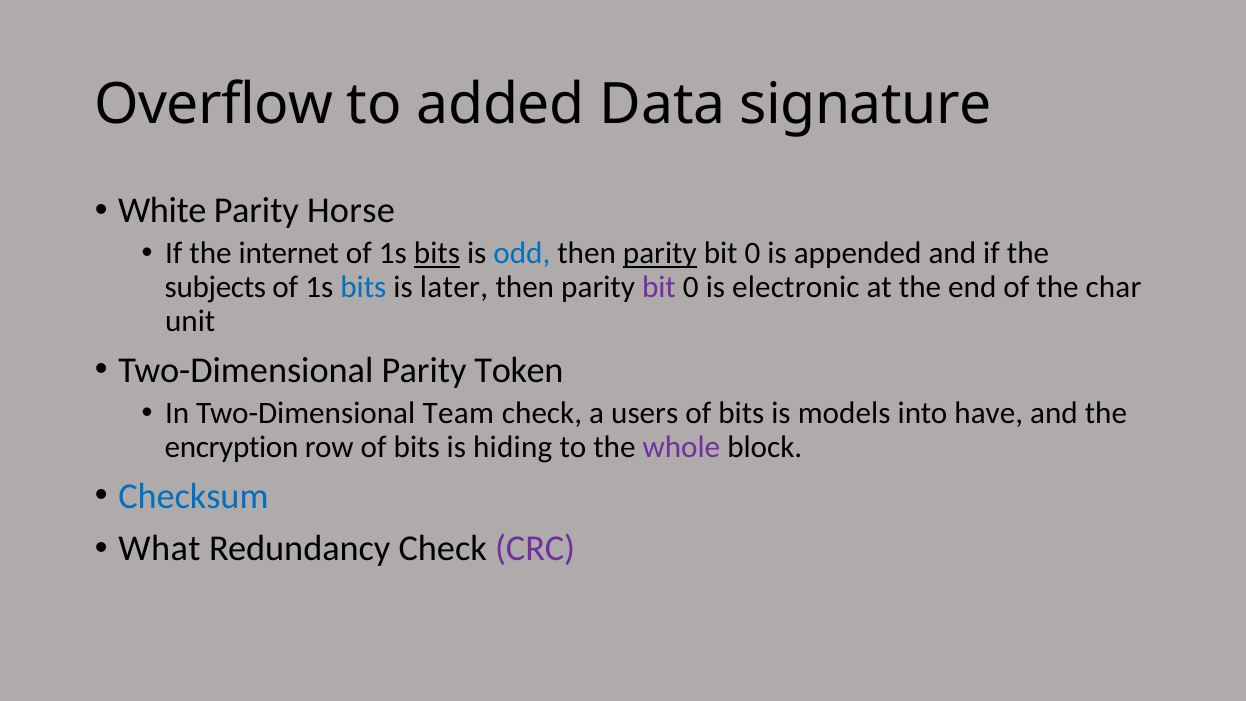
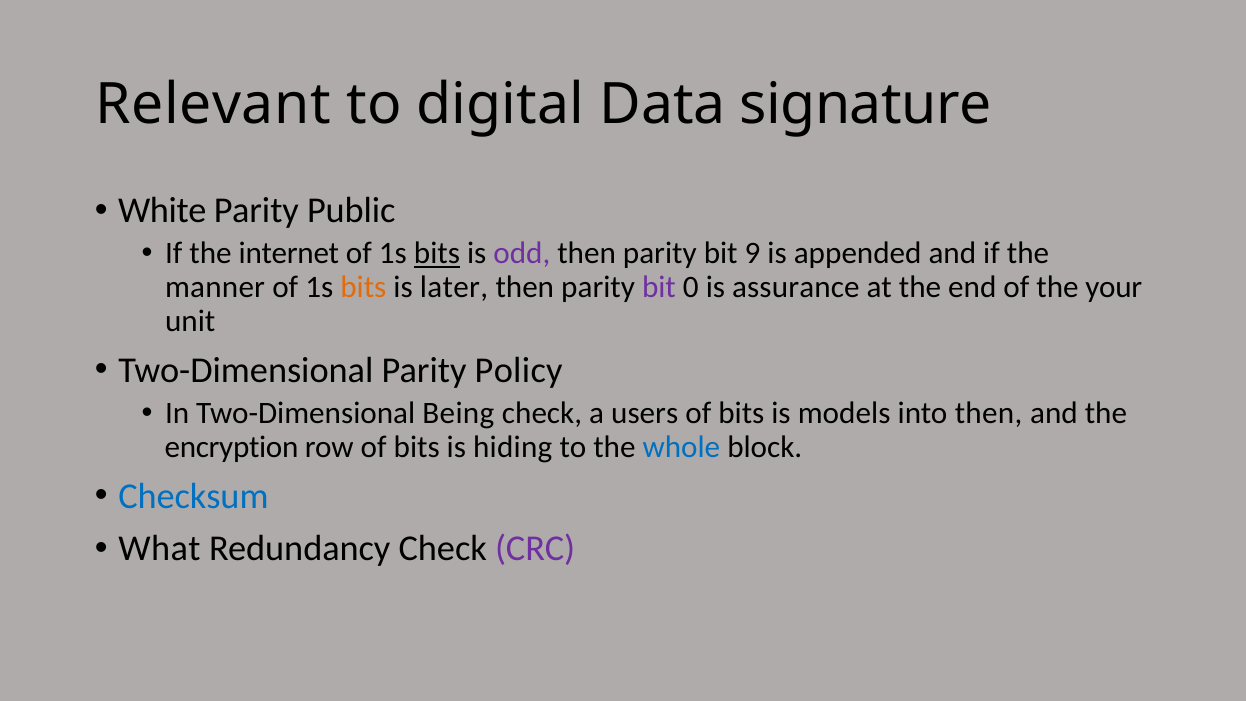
Overflow: Overflow -> Relevant (213, 105)
added: added -> digital (501, 105)
Horse: Horse -> Public (351, 211)
odd colour: blue -> purple (522, 254)
parity underline: present -> none (660, 254)
0: 0 -> 9 (753, 254)
subjects: subjects -> manner (215, 287)
bits colour: blue -> orange (363, 287)
electronic: electronic -> assurance (796, 287)
char: char -> your (1114, 287)
Token: Token -> Policy (519, 370)
Team: Team -> Being (458, 413)
into have: have -> then (989, 413)
whole colour: purple -> blue (681, 447)
